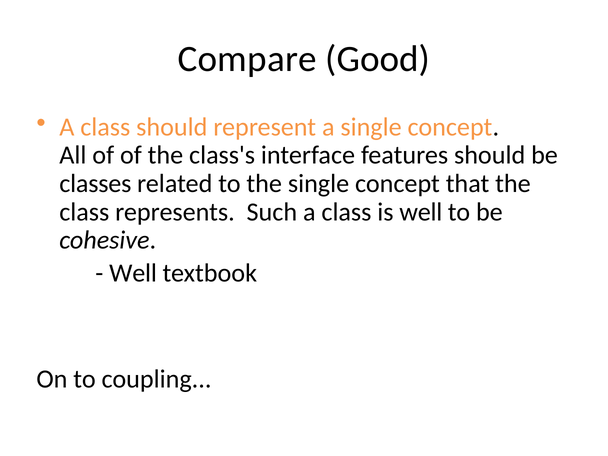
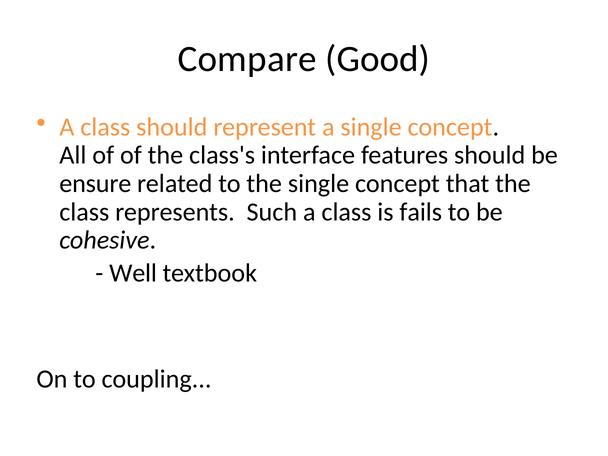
classes: classes -> ensure (95, 184)
is well: well -> fails (421, 212)
